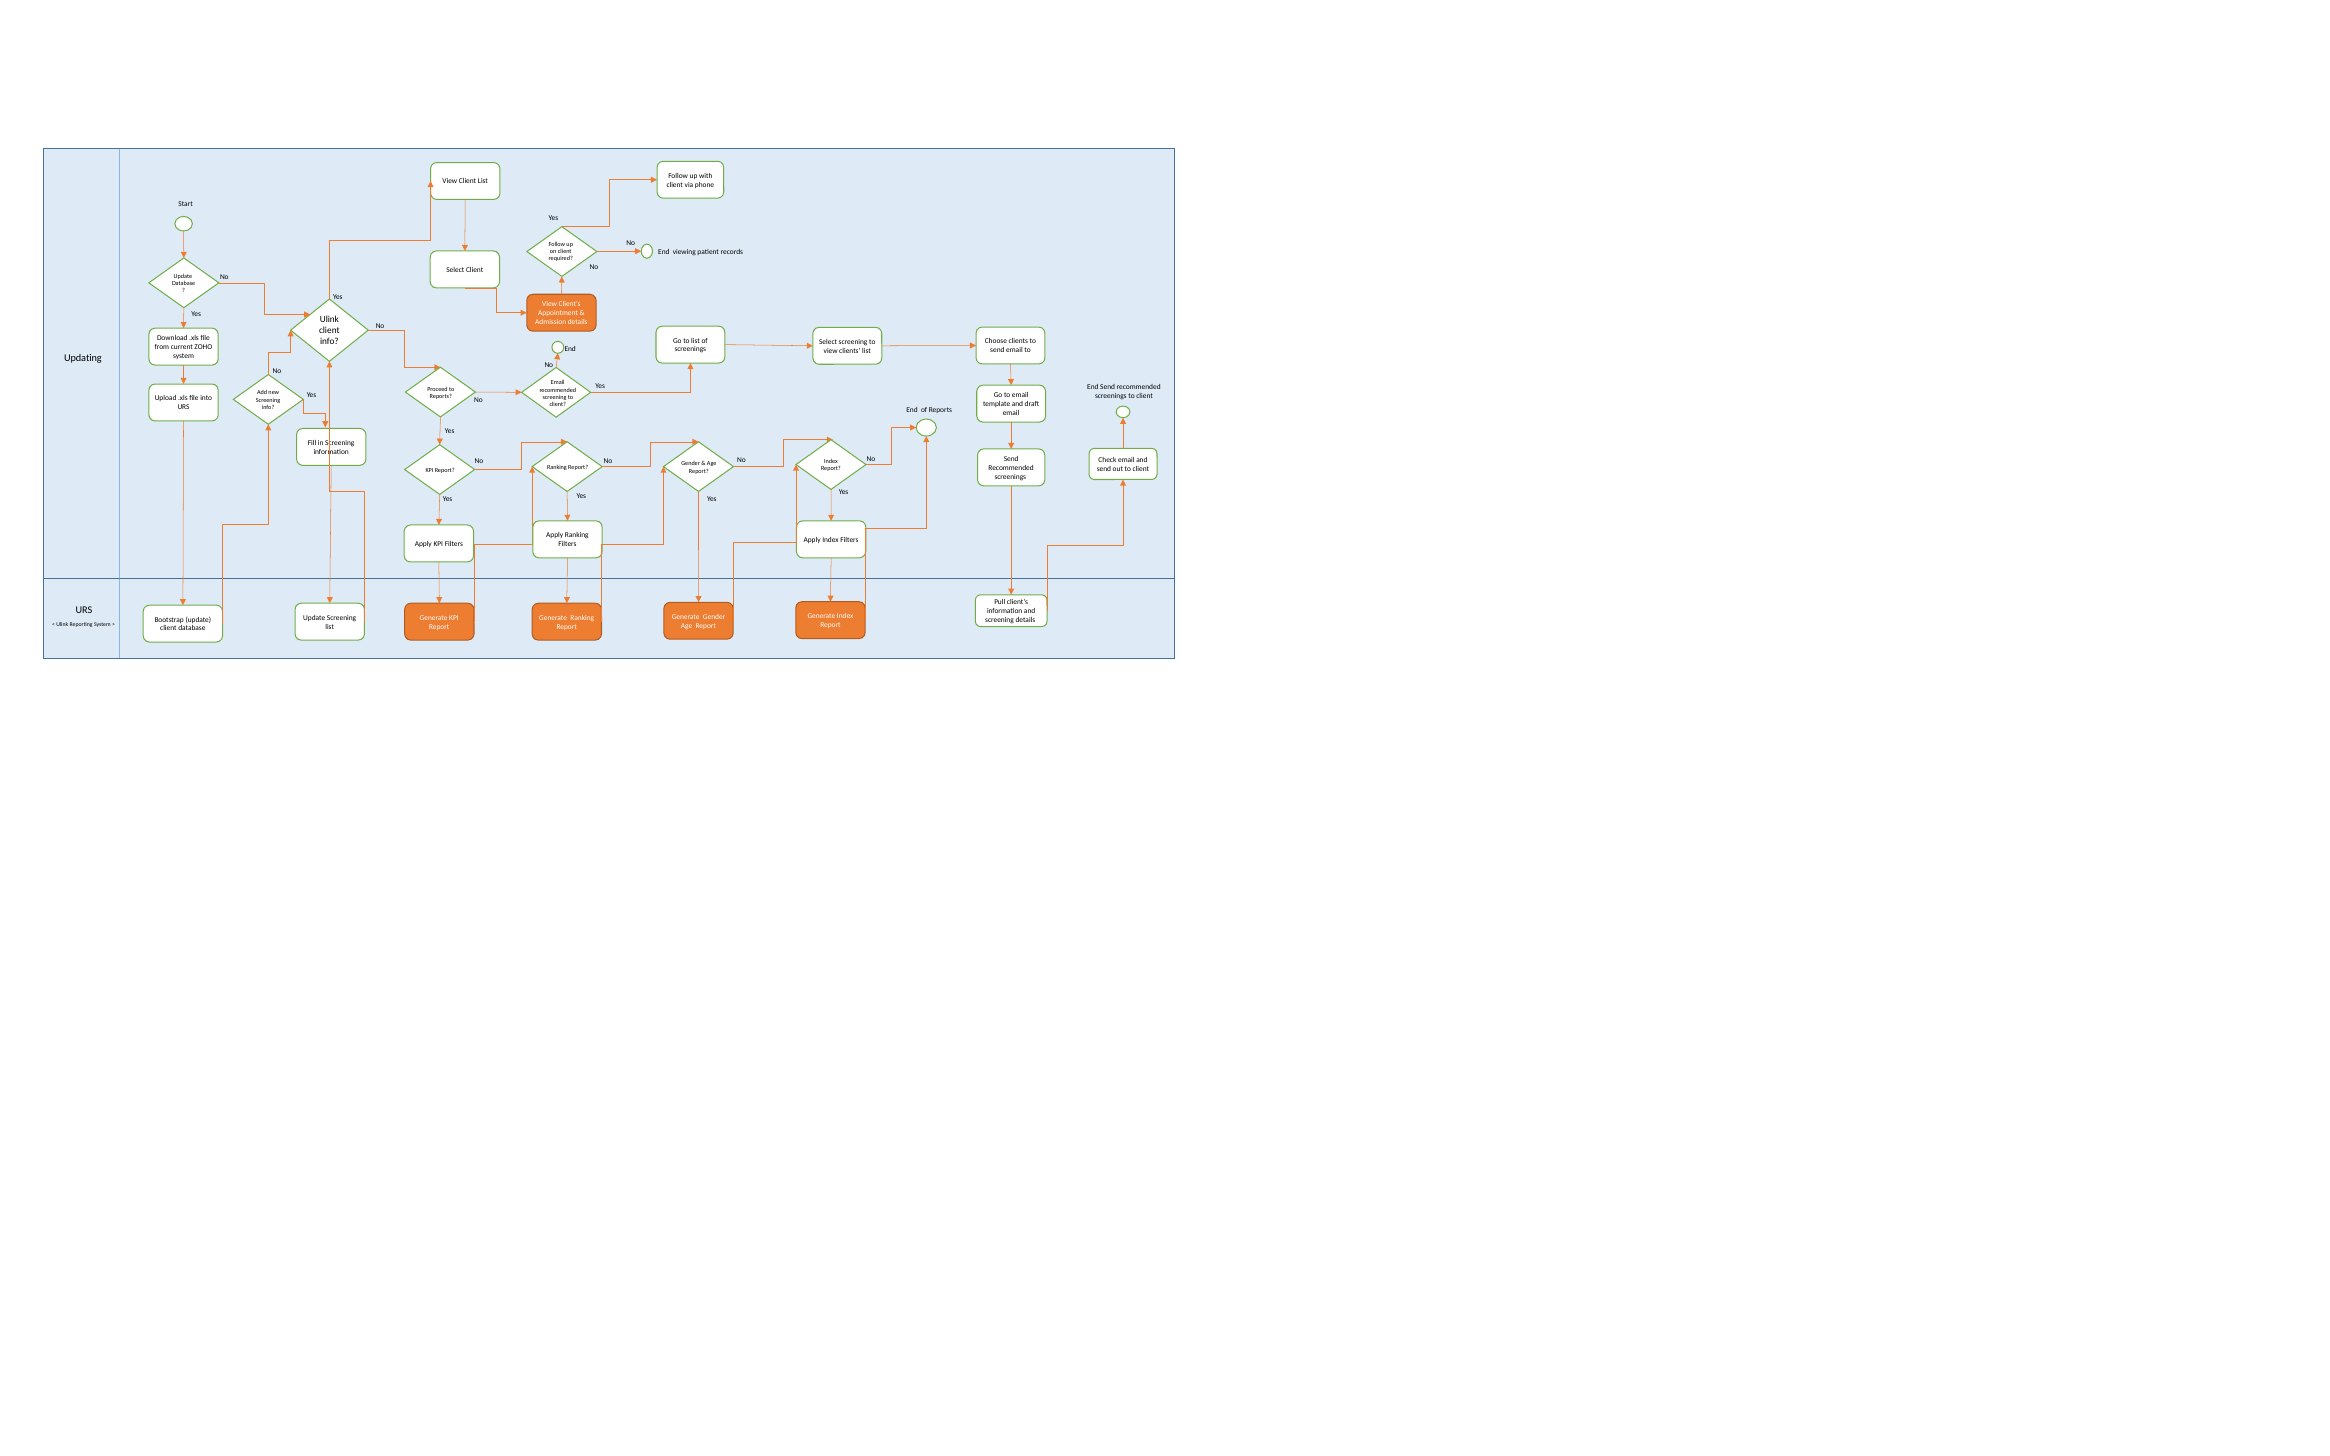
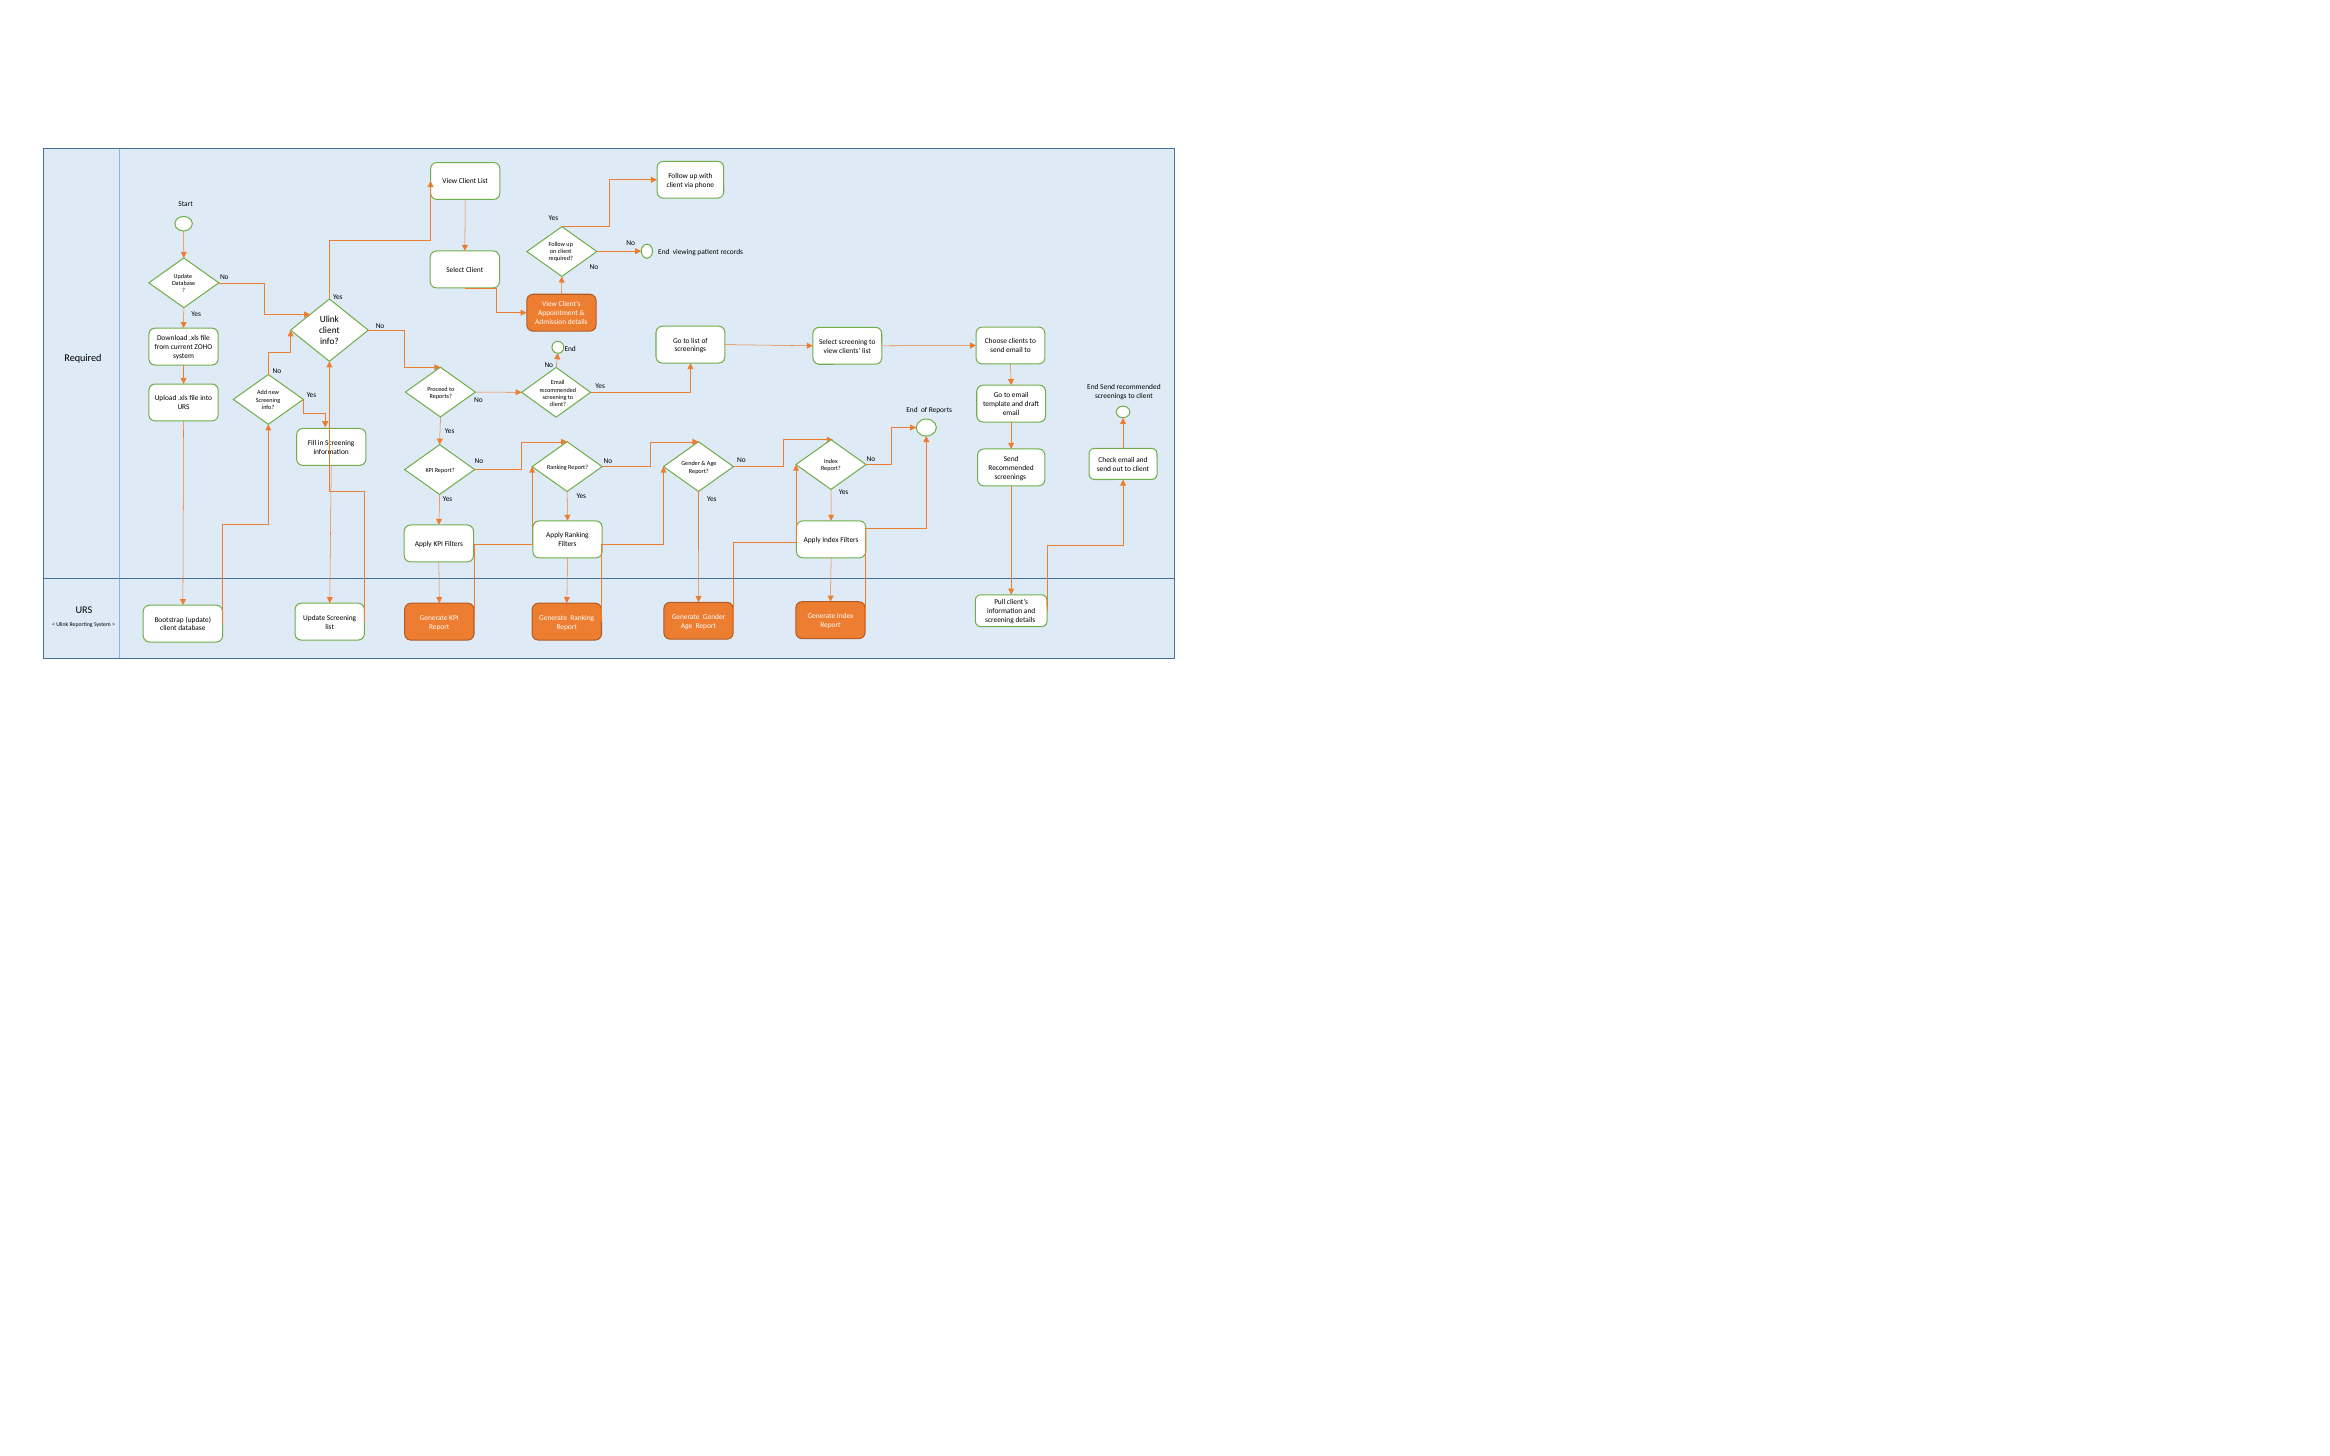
Updating: Updating -> Required (83, 359)
